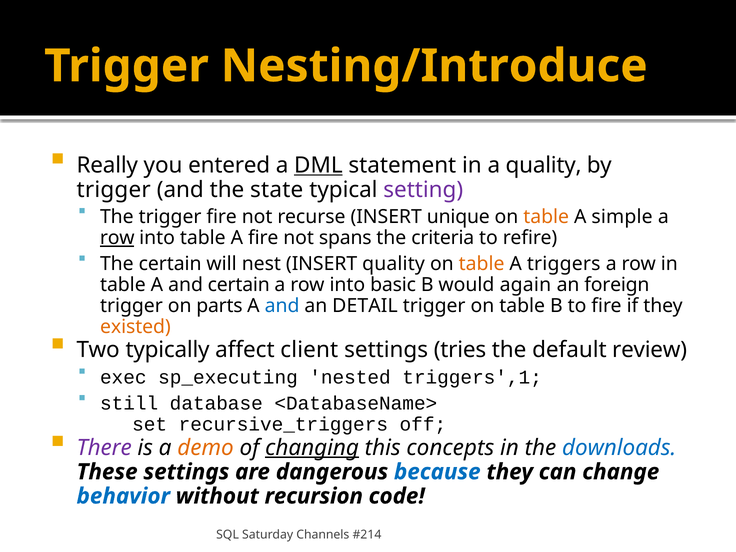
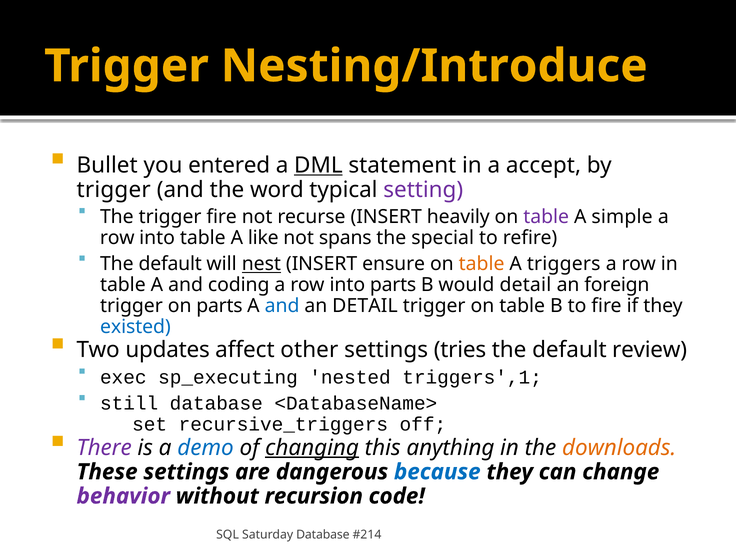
Really: Really -> Bullet (107, 165)
a quality: quality -> accept (543, 165)
state: state -> word (277, 190)
unique: unique -> heavily (458, 217)
table colour: orange -> purple (546, 217)
row underline: present -> none (117, 238)
A fire: fire -> like (263, 238)
criteria: criteria -> special (443, 238)
certain: certain -> default (170, 264)
nest underline: none -> present (261, 264)
INSERT quality: quality -> ensure (394, 264)
and certain: certain -> coding (239, 285)
into basic: basic -> parts (393, 285)
would again: again -> detail (525, 285)
existed colour: orange -> blue (135, 327)
typically: typically -> updates (168, 350)
client: client -> other (309, 350)
demo colour: orange -> blue (206, 448)
concepts: concepts -> anything (450, 448)
downloads colour: blue -> orange (619, 448)
behavior colour: blue -> purple (123, 496)
Saturday Channels: Channels -> Database (323, 535)
